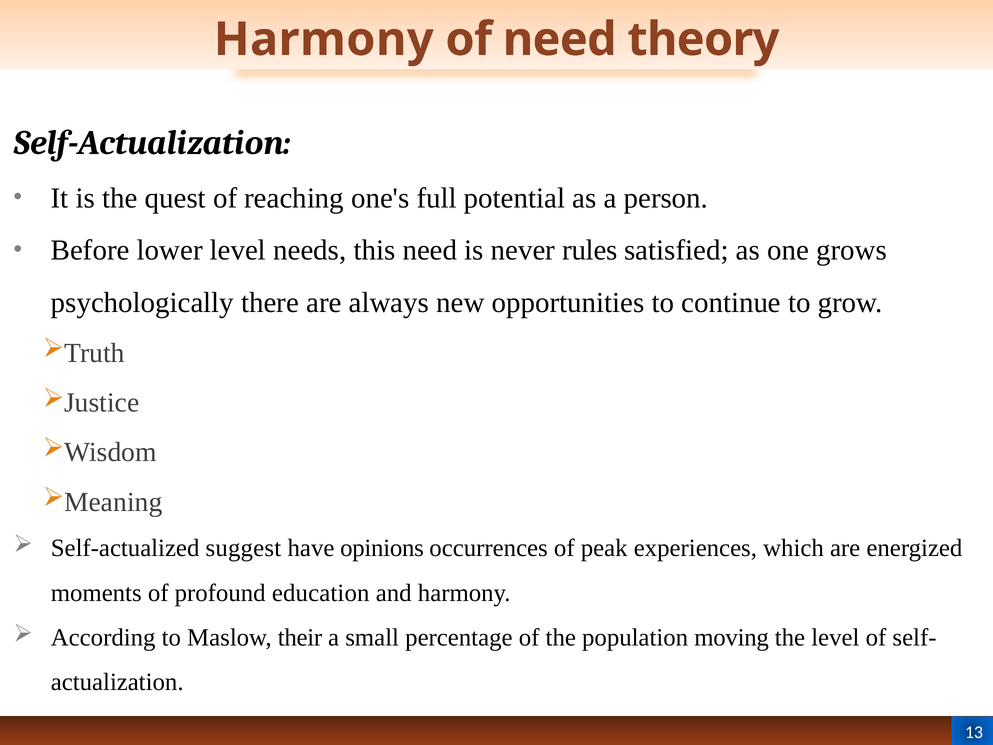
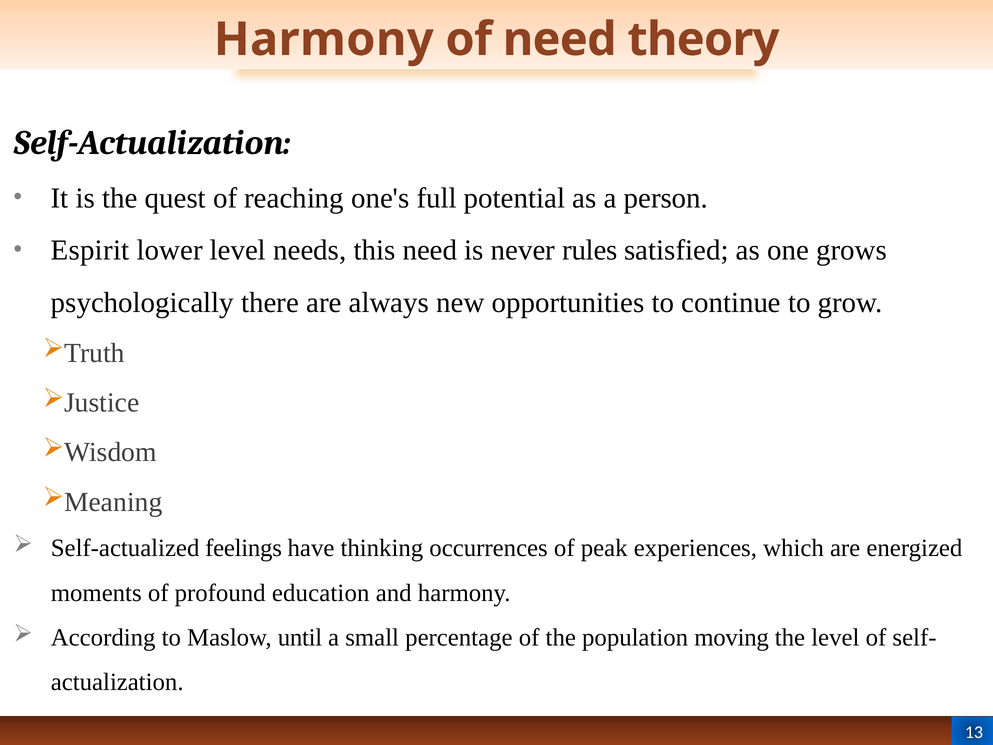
Before: Before -> Espirit (90, 250)
suggest: suggest -> feelings (244, 548)
opinions: opinions -> thinking (382, 548)
their: their -> until (300, 637)
